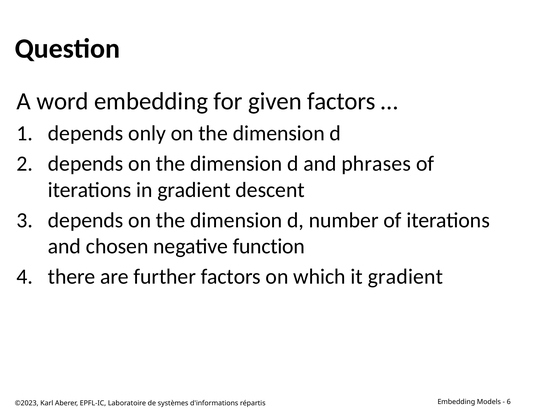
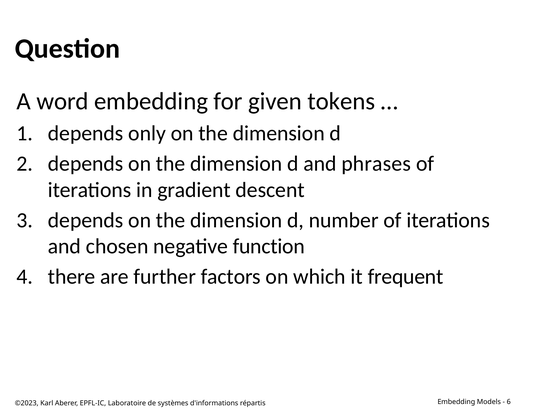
given factors: factors -> tokens (341, 101)
it gradient: gradient -> frequent (406, 276)
